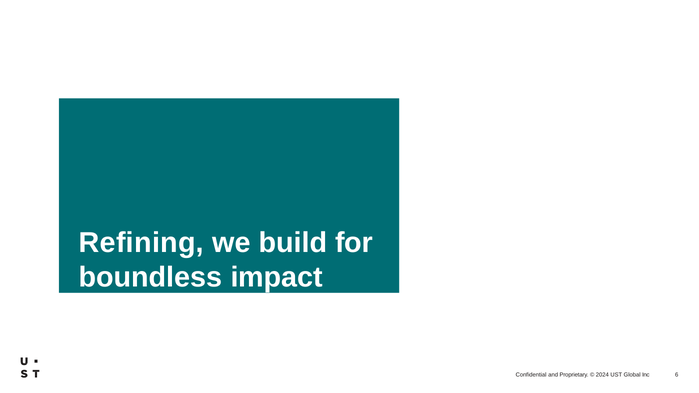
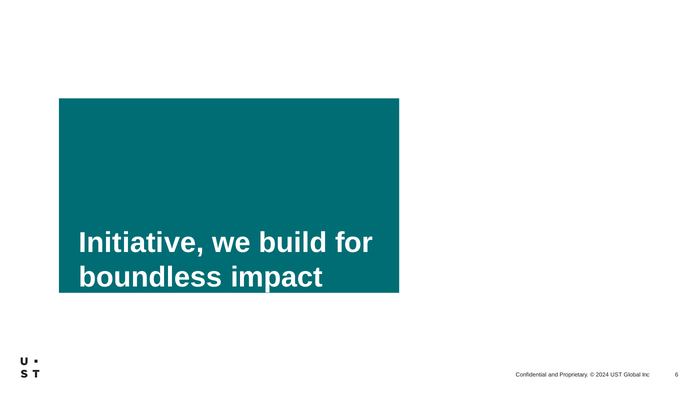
Refining: Refining -> Initiative (141, 243)
